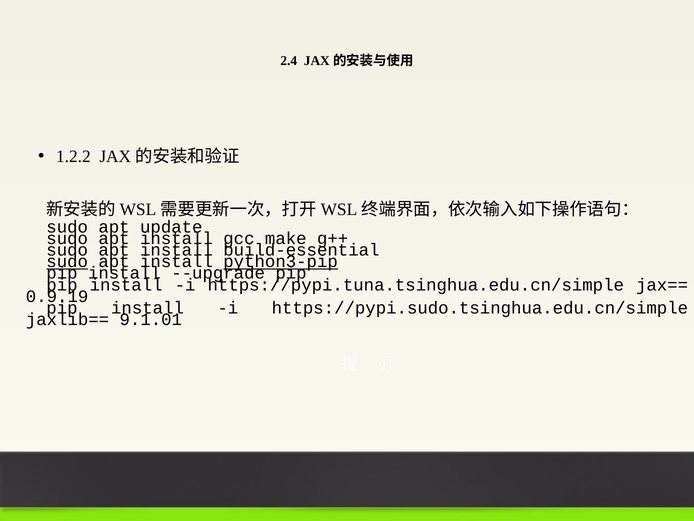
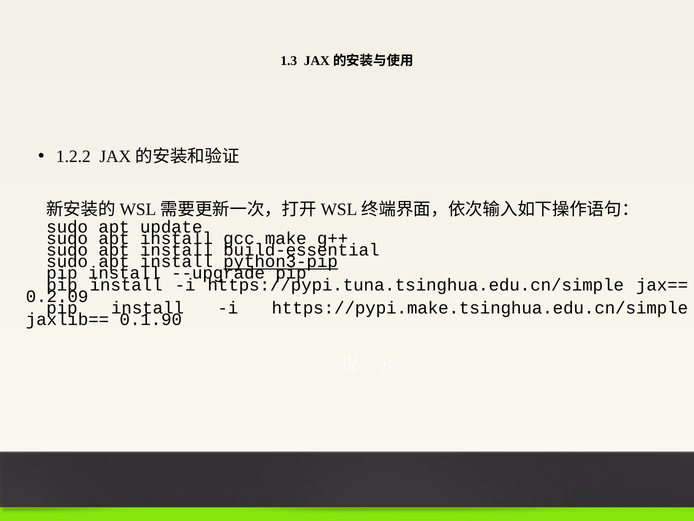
2.4: 2.4 -> 1.3 (289, 61)
sudo underline: present -> none (67, 261)
0.9.19: 0.9.19 -> 0.2.09 (57, 296)
https://pypi.sudo.tsinghua.edu.cn/simple: https://pypi.sudo.tsinghua.edu.cn/simple -> https://pypi.make.tsinghua.edu.cn/simple (480, 308)
9.1.01: 9.1.01 -> 0.1.90 (151, 319)
